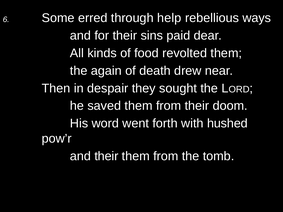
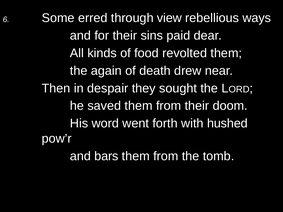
help: help -> view (169, 18)
and their: their -> bars (106, 156)
